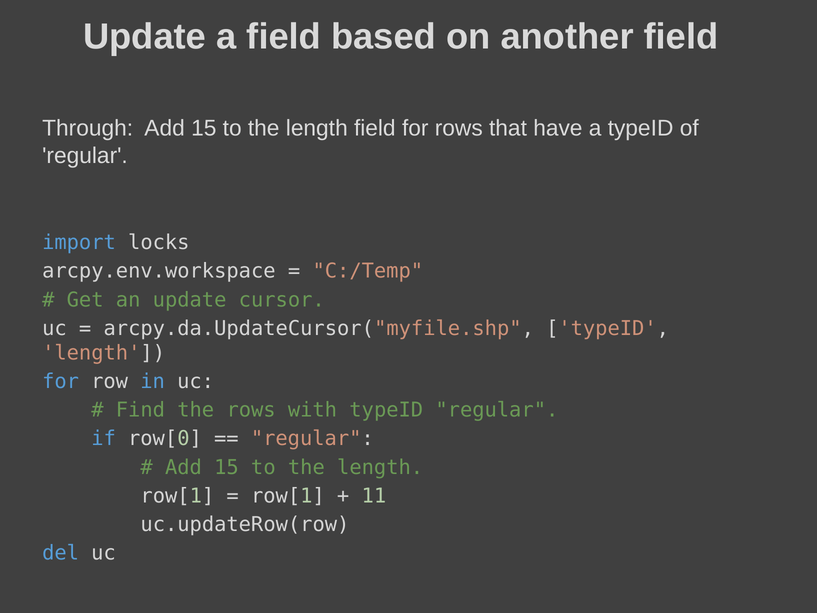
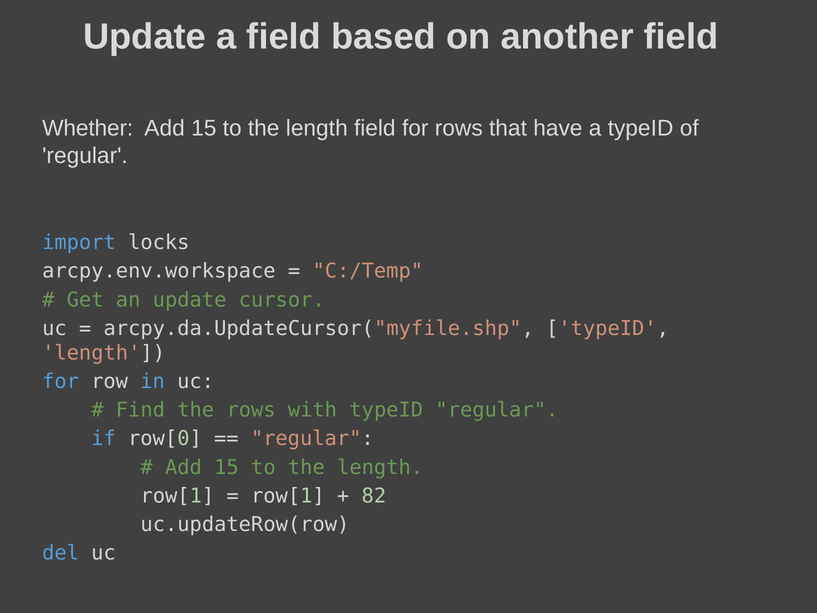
Through: Through -> Whether (88, 128)
11: 11 -> 82 (374, 496)
